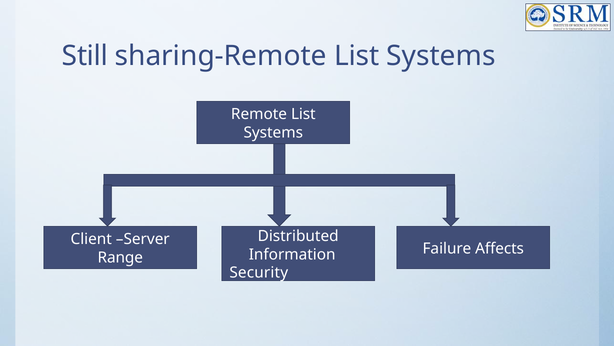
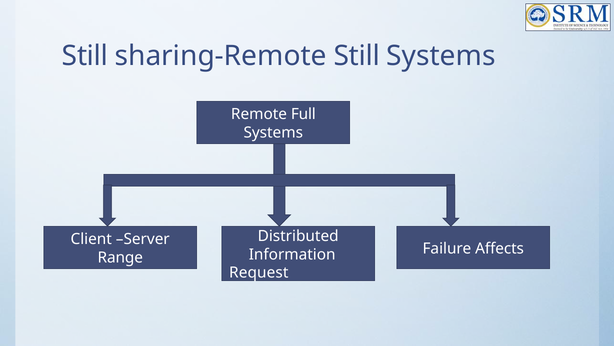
sharing-Remote List: List -> Still (357, 56)
Remote List: List -> Full (303, 114)
Security: Security -> Request (259, 272)
